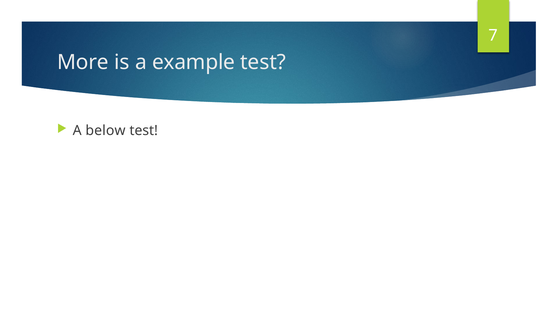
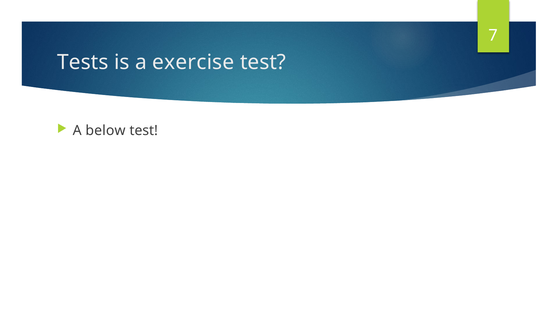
More: More -> Tests (83, 62)
example: example -> exercise (193, 62)
